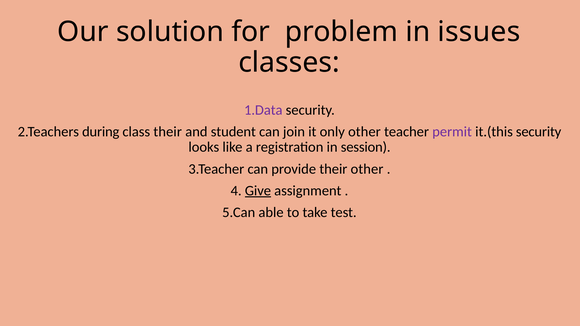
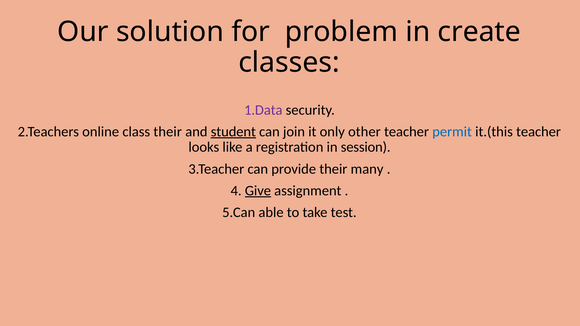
issues: issues -> create (479, 32)
during: during -> online (101, 132)
student underline: none -> present (233, 132)
permit colour: purple -> blue (452, 132)
it.(this security: security -> teacher (539, 132)
their other: other -> many (367, 169)
